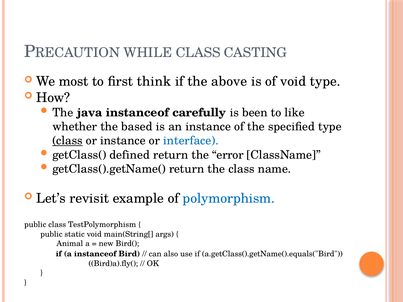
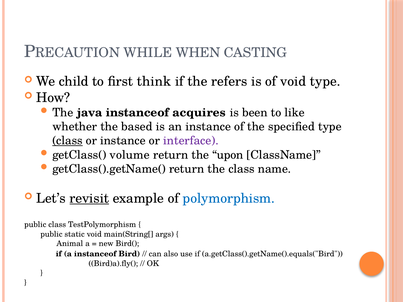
WHILE CLASS: CLASS -> WHEN (198, 53)
most: most -> child (74, 82)
above: above -> refers (229, 82)
carefully: carefully -> acquires (199, 113)
interface colour: blue -> purple (191, 141)
defined: defined -> volume (130, 155)
error: error -> upon (228, 155)
revisit underline: none -> present (89, 198)
